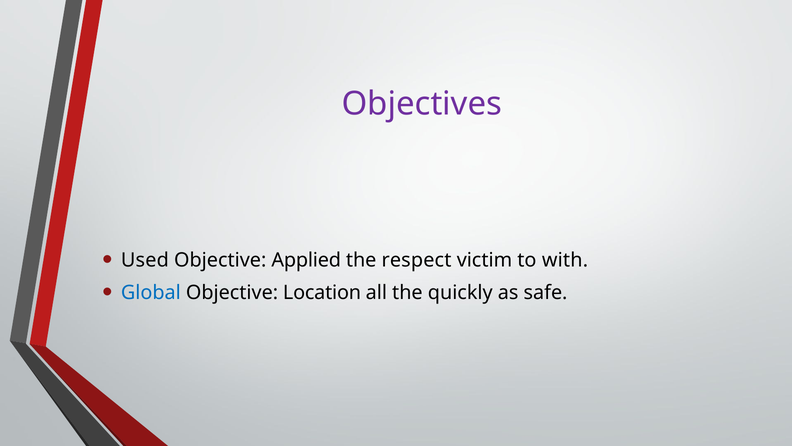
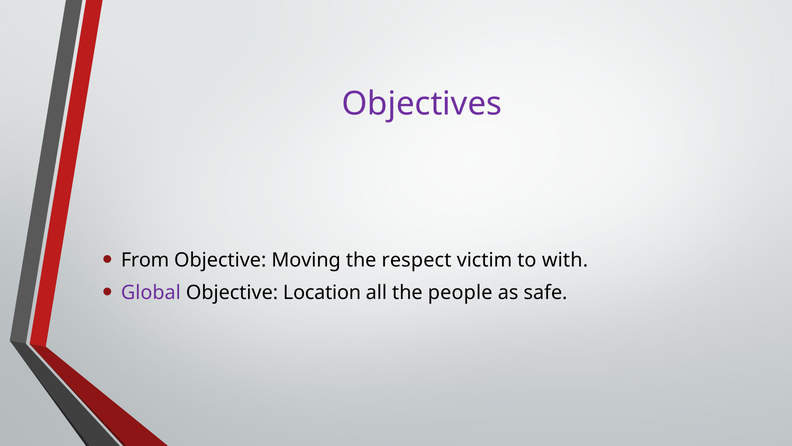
Used: Used -> From (145, 260)
Applied: Applied -> Moving (306, 260)
Global colour: blue -> purple (151, 292)
quickly: quickly -> people (460, 292)
